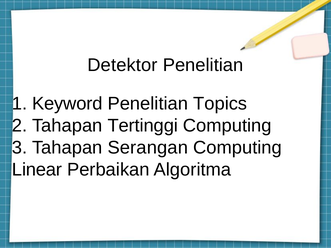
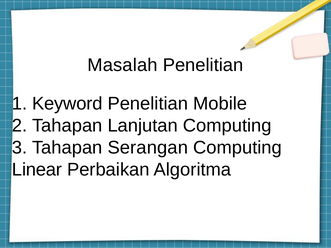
Detektor: Detektor -> Masalah (122, 65)
Topics: Topics -> Mobile (220, 104)
Tertinggi: Tertinggi -> Lanjutan (143, 126)
